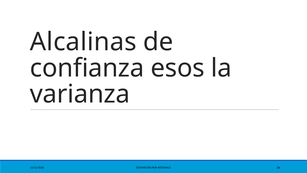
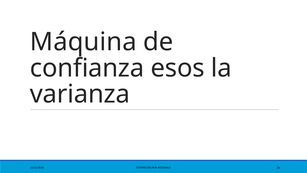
Alcalinas: Alcalinas -> Máquina (83, 42)
